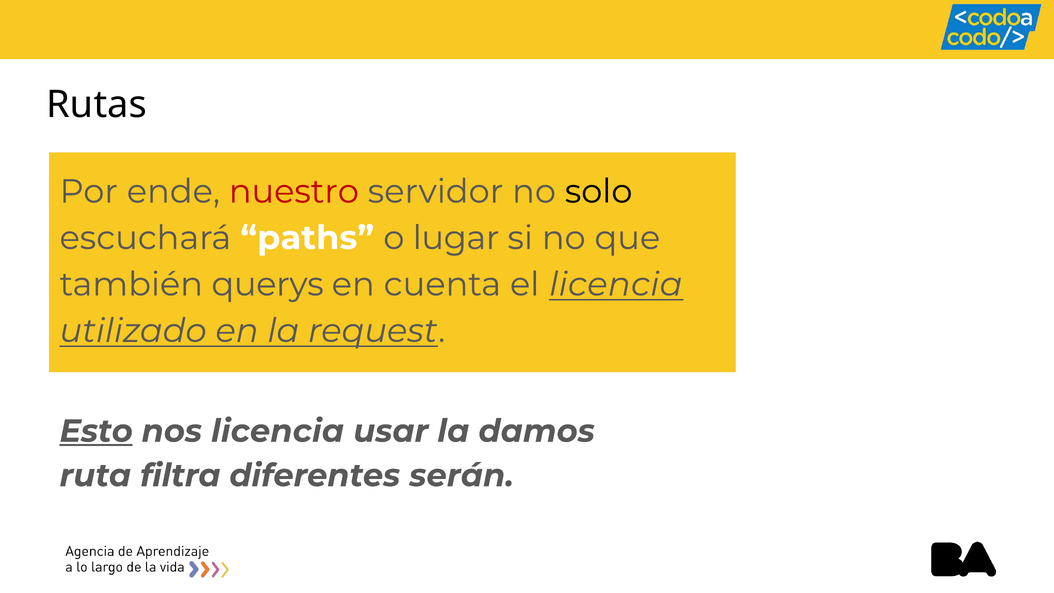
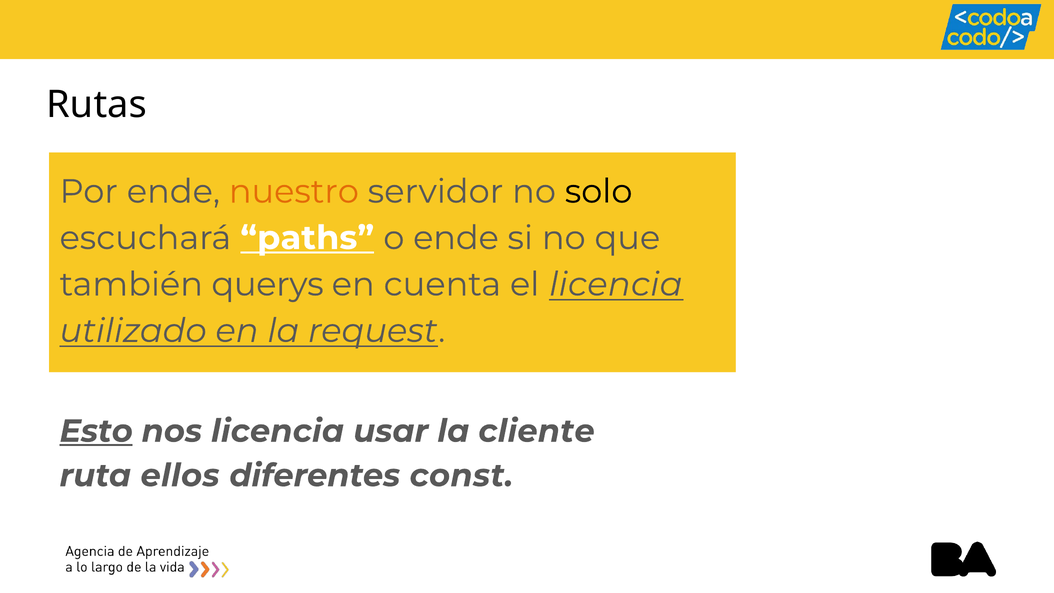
nuestro colour: red -> orange (294, 192)
paths underline: none -> present (307, 238)
o lugar: lugar -> ende (456, 238)
damos: damos -> cliente (537, 431)
filtra: filtra -> ellos (180, 476)
serán: serán -> const (461, 476)
